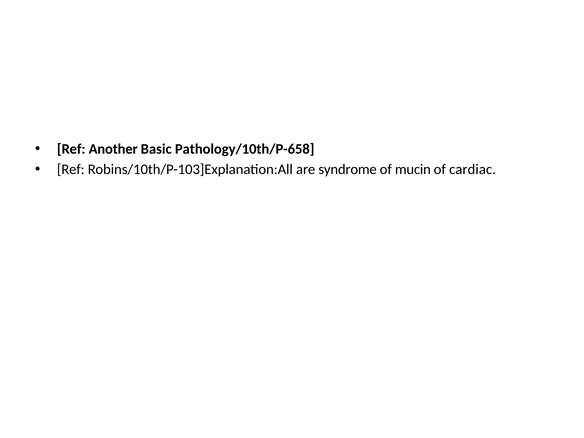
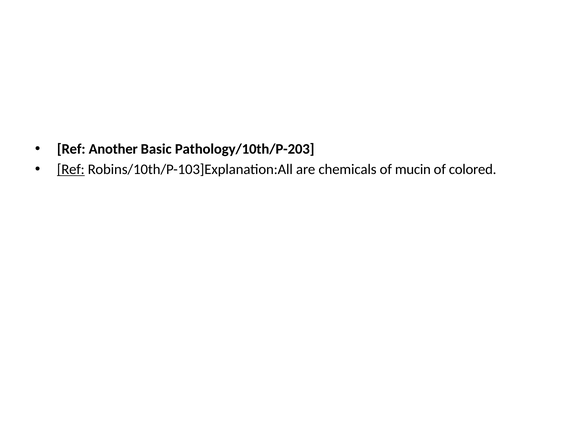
Pathology/10th/P-658: Pathology/10th/P-658 -> Pathology/10th/P-203 (245, 149)
Ref underline: none -> present (71, 169)
syndrome: syndrome -> chemicals (348, 169)
cardiac: cardiac -> colored (473, 169)
